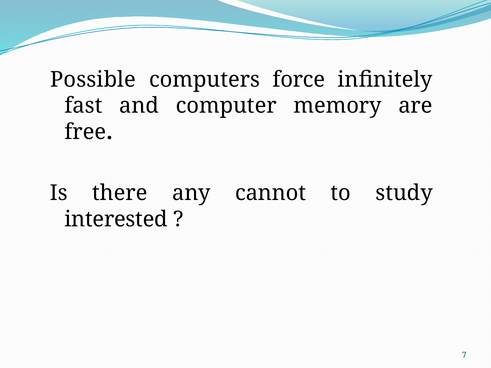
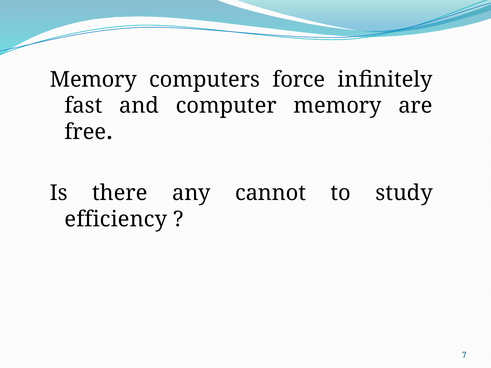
Possible: Possible -> Memory (93, 80)
interested: interested -> efficiency (116, 219)
